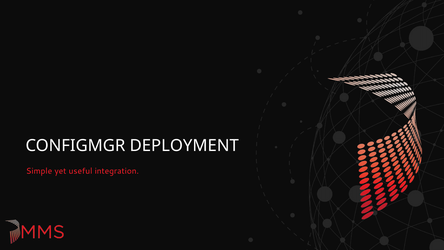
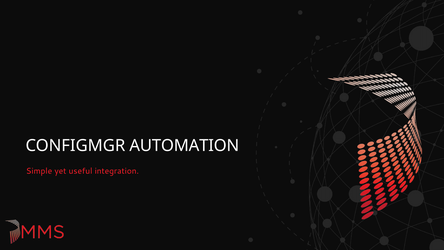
DEPLOYMENT: DEPLOYMENT -> AUTOMATION (184, 146)
